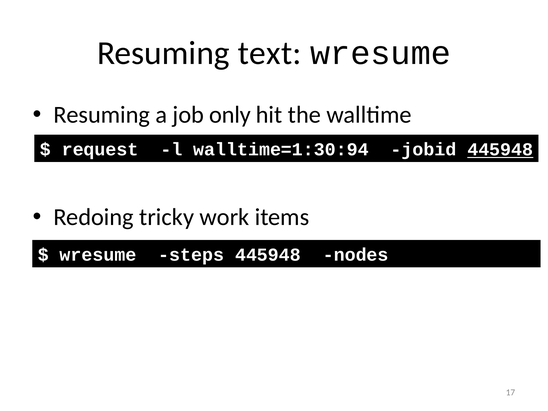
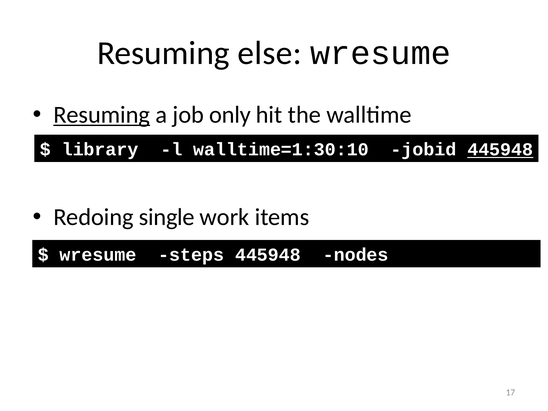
text: text -> else (270, 53)
Resuming underline: none -> present (102, 115)
request: request -> library (100, 150)
walltime=1:30:94: walltime=1:30:94 -> walltime=1:30:10 (281, 150)
tricky: tricky -> single (167, 217)
